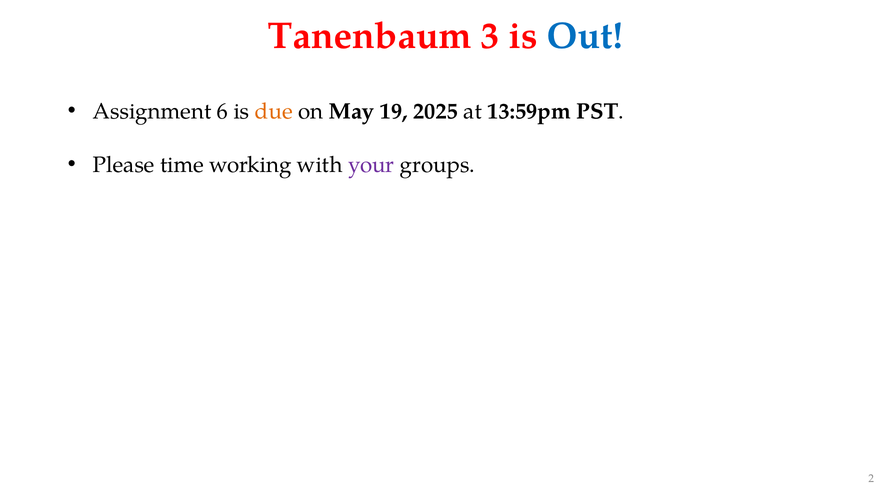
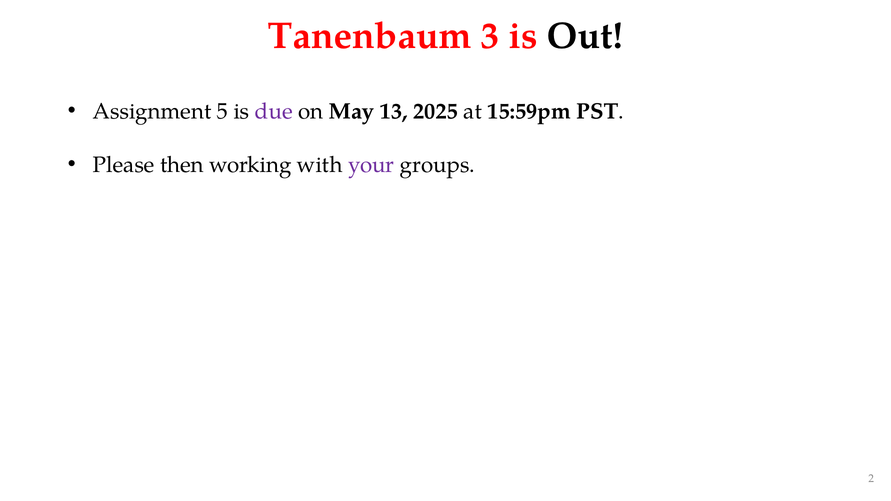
Out colour: blue -> black (585, 36)
6: 6 -> 5 (222, 111)
due colour: orange -> purple (274, 111)
19: 19 -> 13 (394, 111)
13:59pm: 13:59pm -> 15:59pm (529, 111)
time: time -> then (182, 165)
